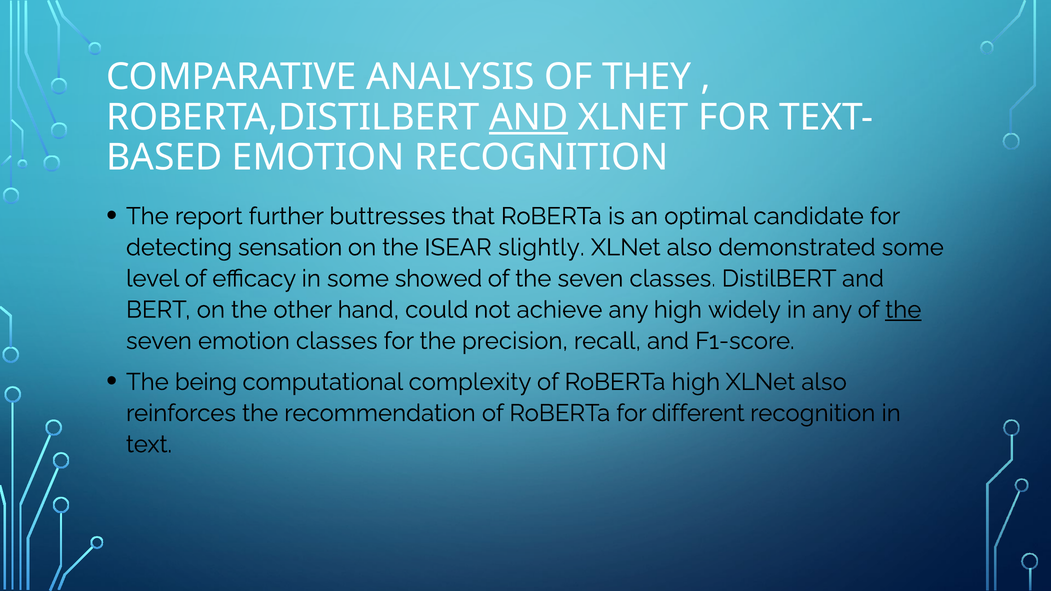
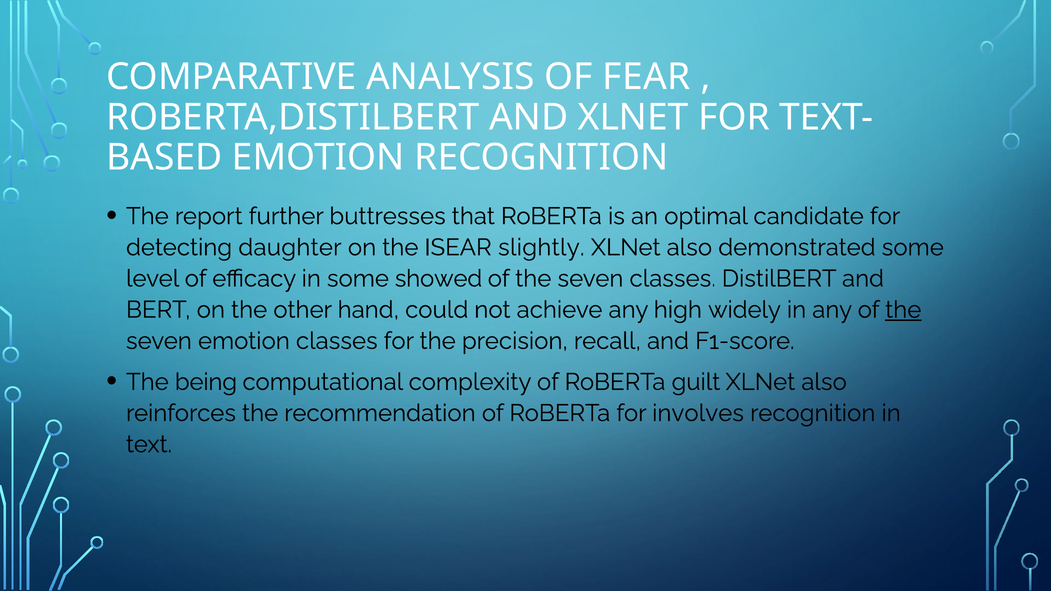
THEY: THEY -> FEAR (646, 77)
AND underline: present -> none (529, 117)
sensation: sensation -> daughter (290, 247)
RoBERTa high: high -> guilt (696, 382)
different: different -> involves (698, 413)
